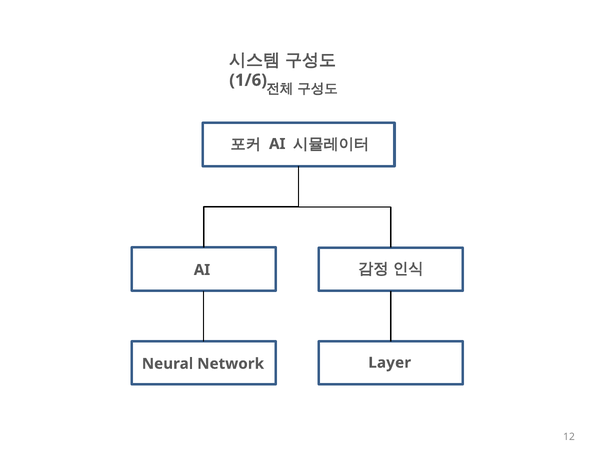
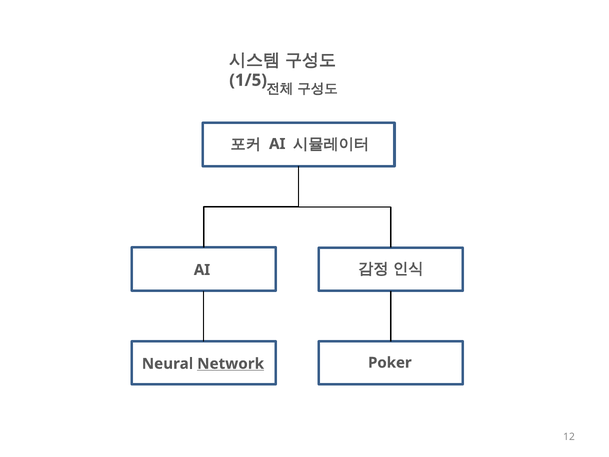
1/6: 1/6 -> 1/5 (248, 80)
Layer: Layer -> Poker (390, 363)
Network underline: none -> present (231, 364)
